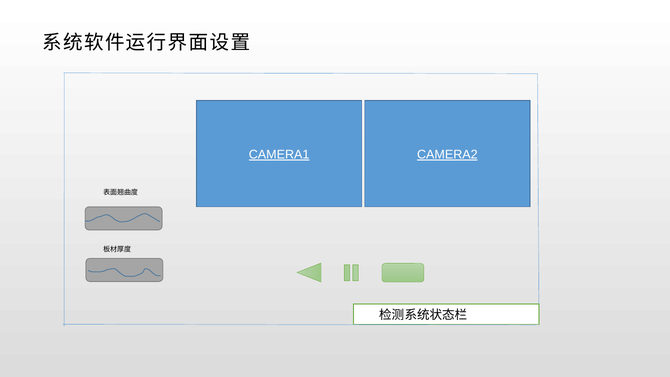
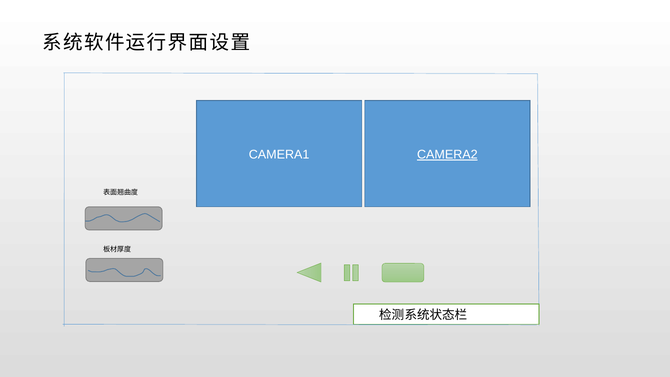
CAMERA1 underline: present -> none (279, 154)
